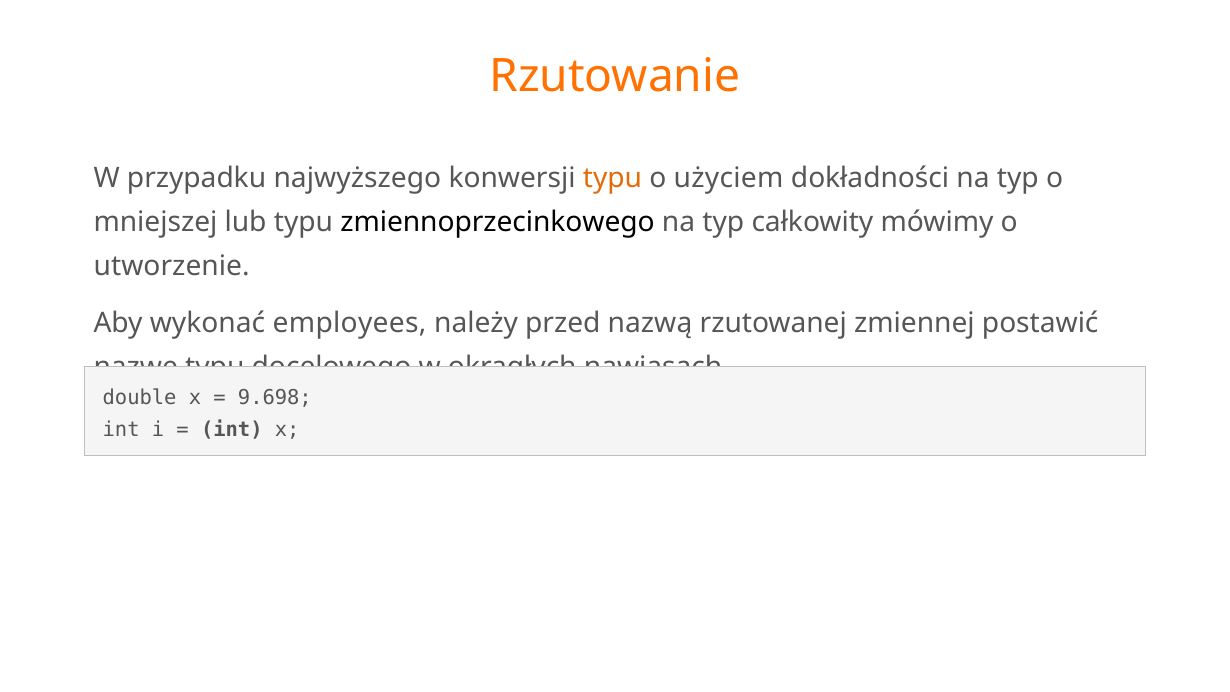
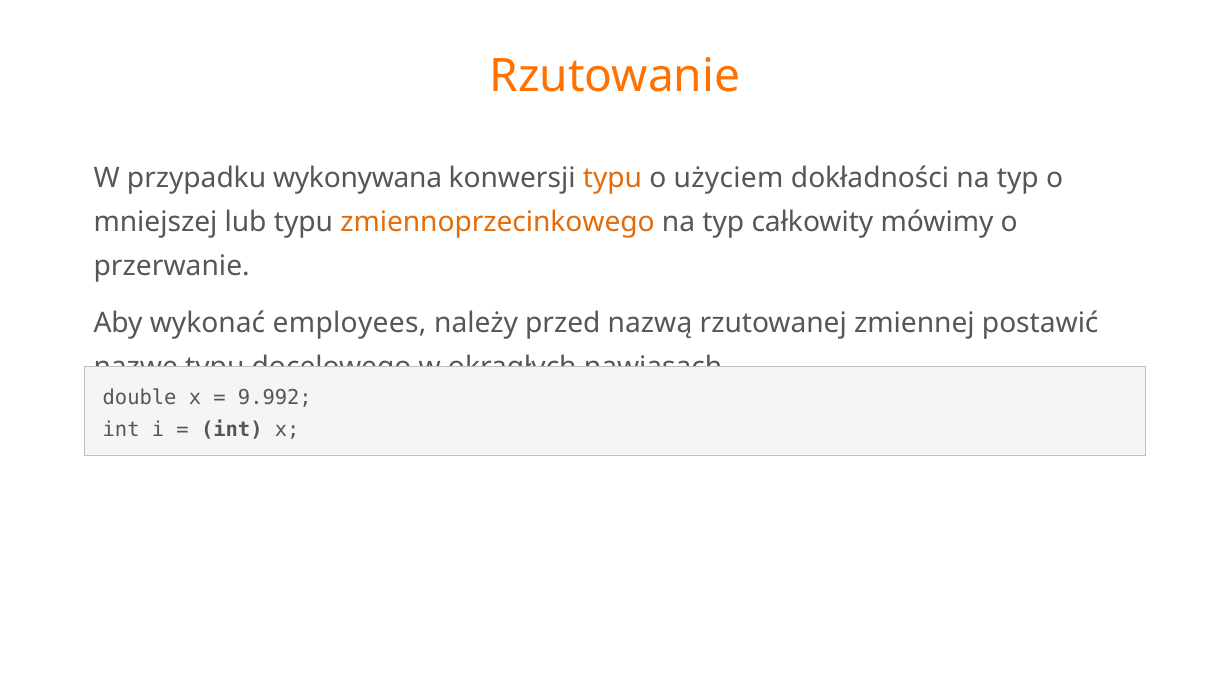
najwyższego: najwyższego -> wykonywana (358, 178)
zmiennoprzecinkowego colour: black -> orange (498, 222)
utworzenie: utworzenie -> przerwanie (172, 266)
9.698: 9.698 -> 9.992 (275, 398)
